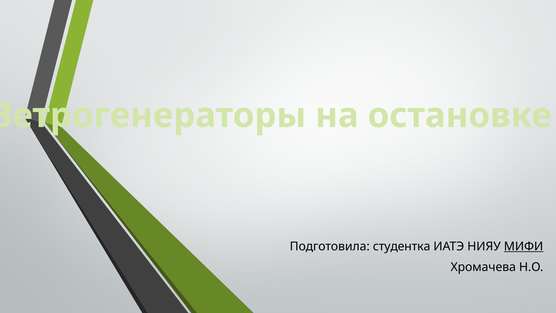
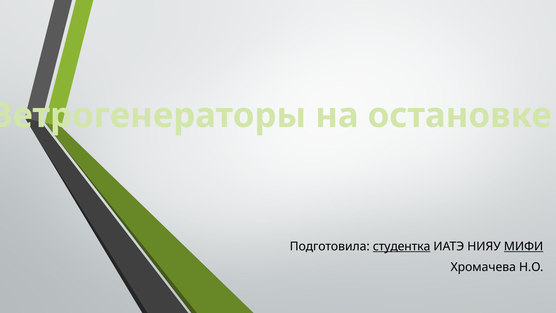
студентка underline: none -> present (402, 246)
